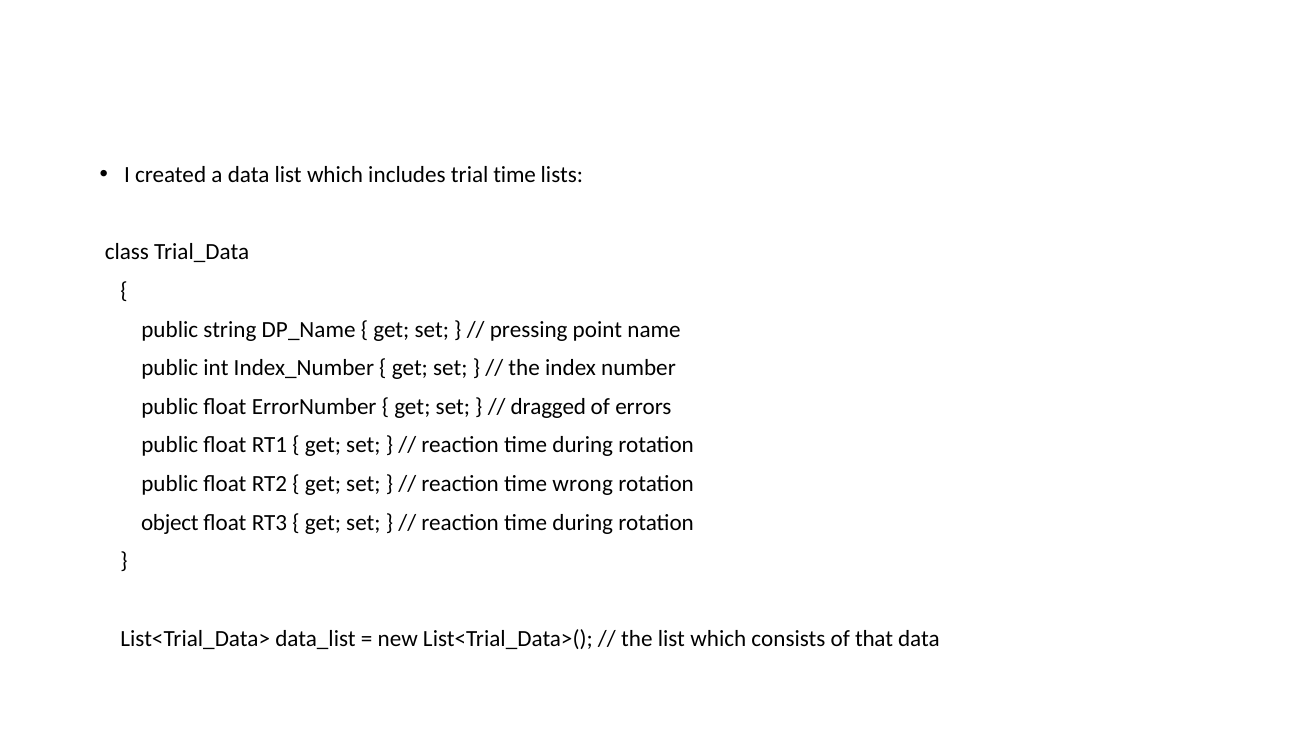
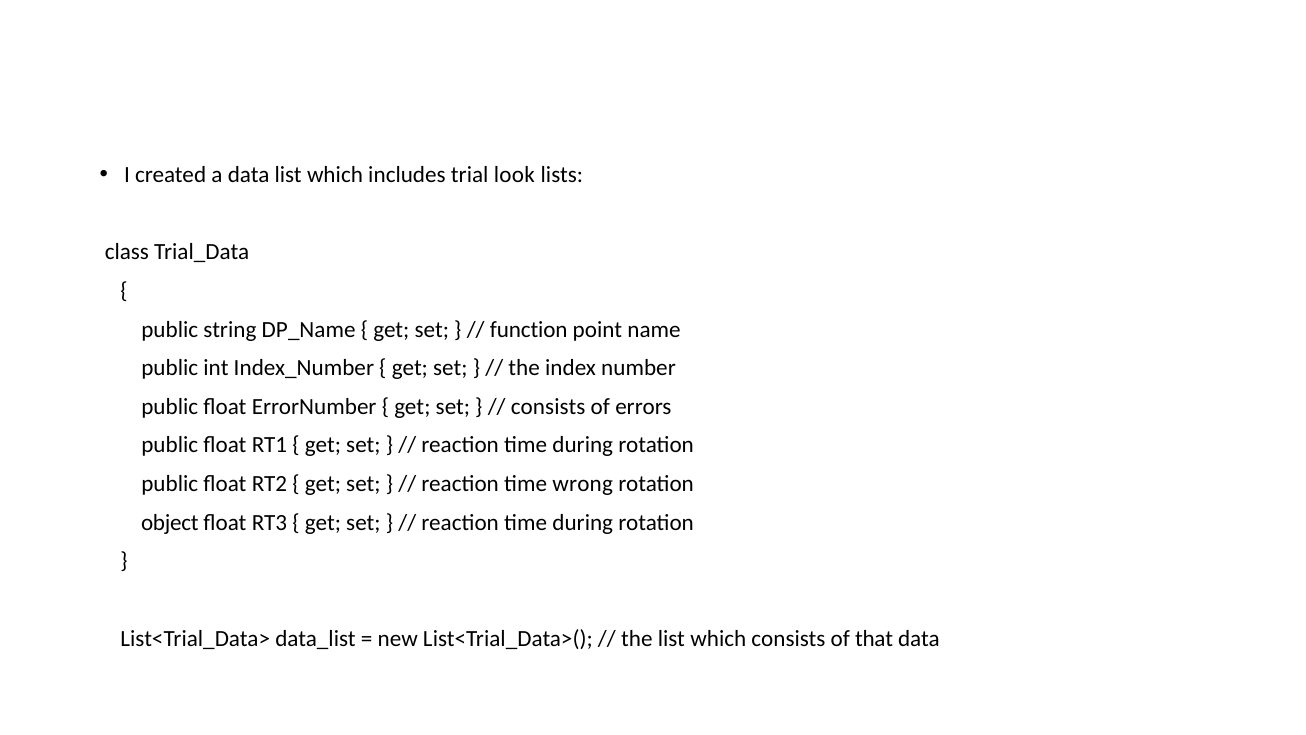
trial time: time -> look (514, 175)
pressing: pressing -> function (529, 329)
dragged: dragged -> consists (548, 407)
